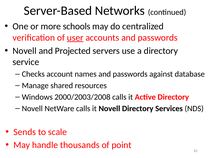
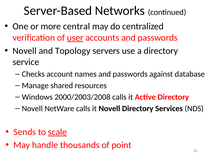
schools: schools -> central (77, 26)
Projected: Projected -> Topology (73, 51)
scale underline: none -> present (58, 132)
